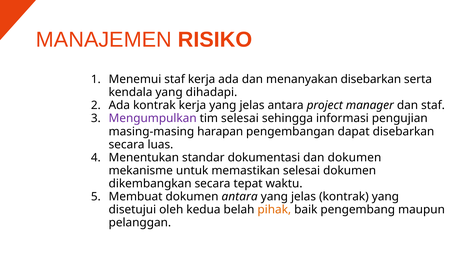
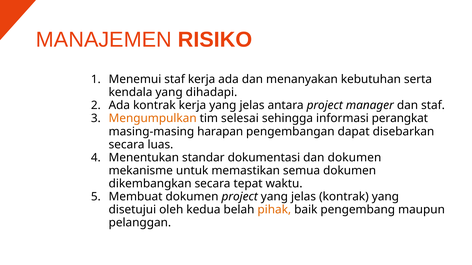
menanyakan disebarkan: disebarkan -> kebutuhan (371, 80)
Mengumpulkan colour: purple -> orange (153, 119)
pengujian: pengujian -> perangkat (400, 119)
memastikan selesai: selesai -> semua (302, 171)
dokumen antara: antara -> project (240, 197)
